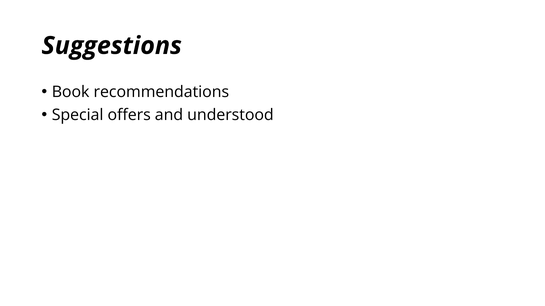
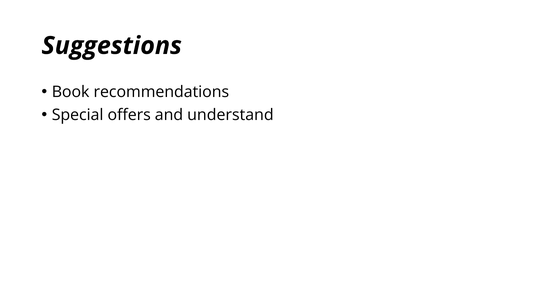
understood: understood -> understand (230, 115)
